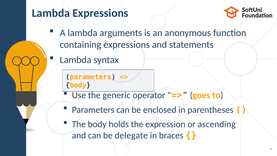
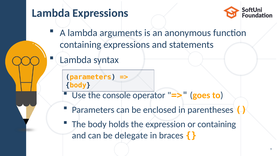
generic: generic -> console (117, 95)
or ascending: ascending -> containing (217, 124)
